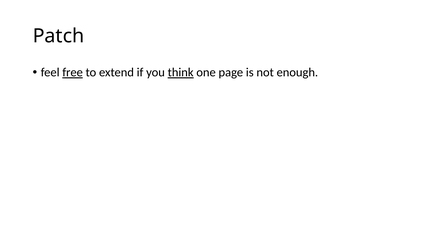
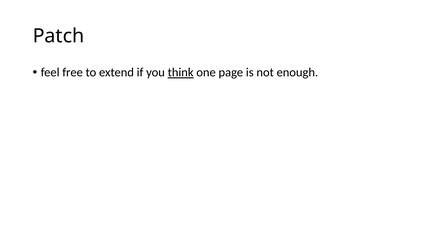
free underline: present -> none (73, 73)
